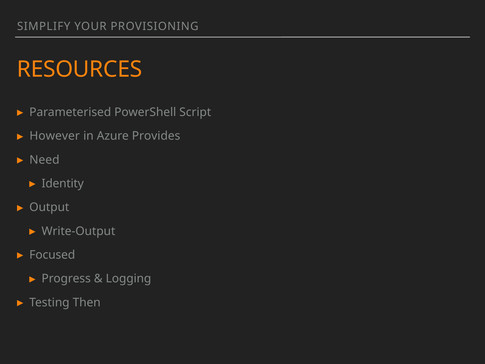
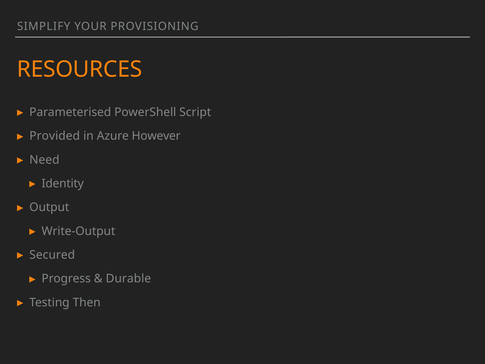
However: However -> Provided (55, 136)
Provides: Provides -> However (156, 136)
Focused: Focused -> Secured (52, 255)
Logging: Logging -> Durable (128, 279)
